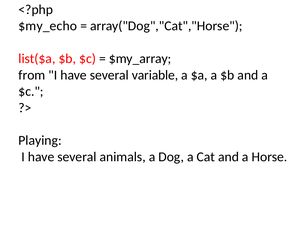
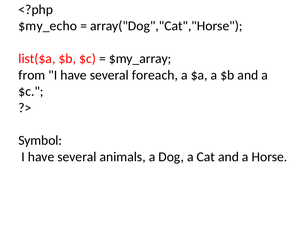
variable: variable -> foreach (155, 75)
Playing: Playing -> Symbol (40, 141)
